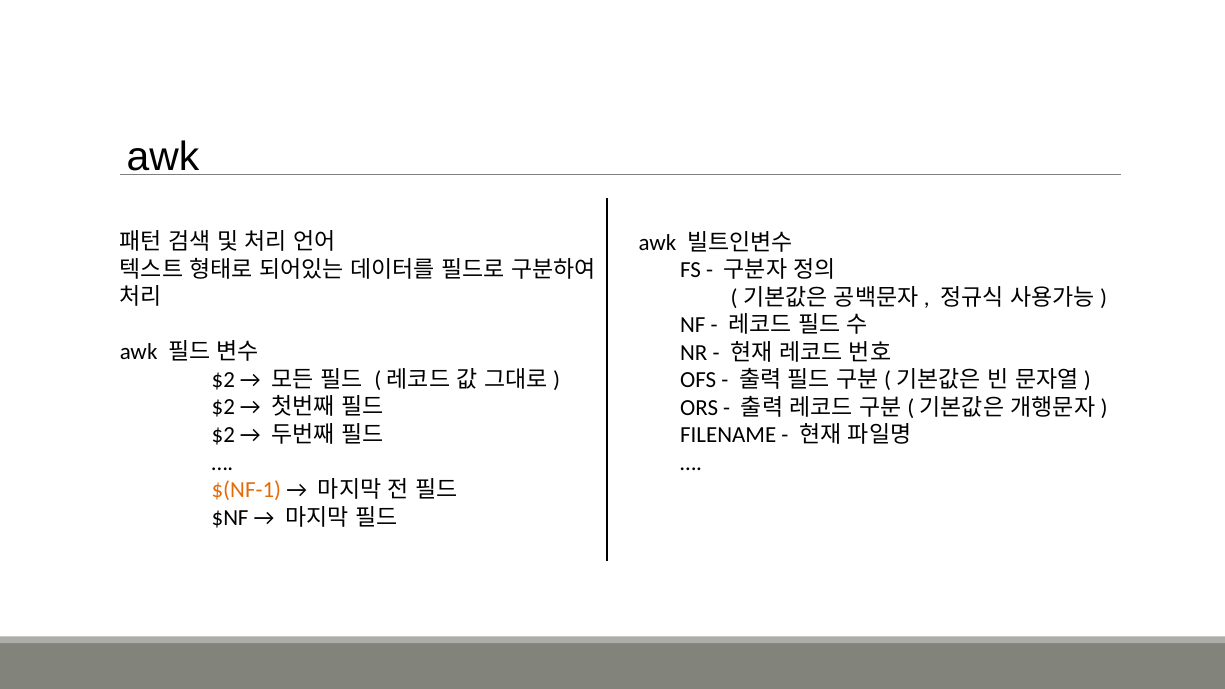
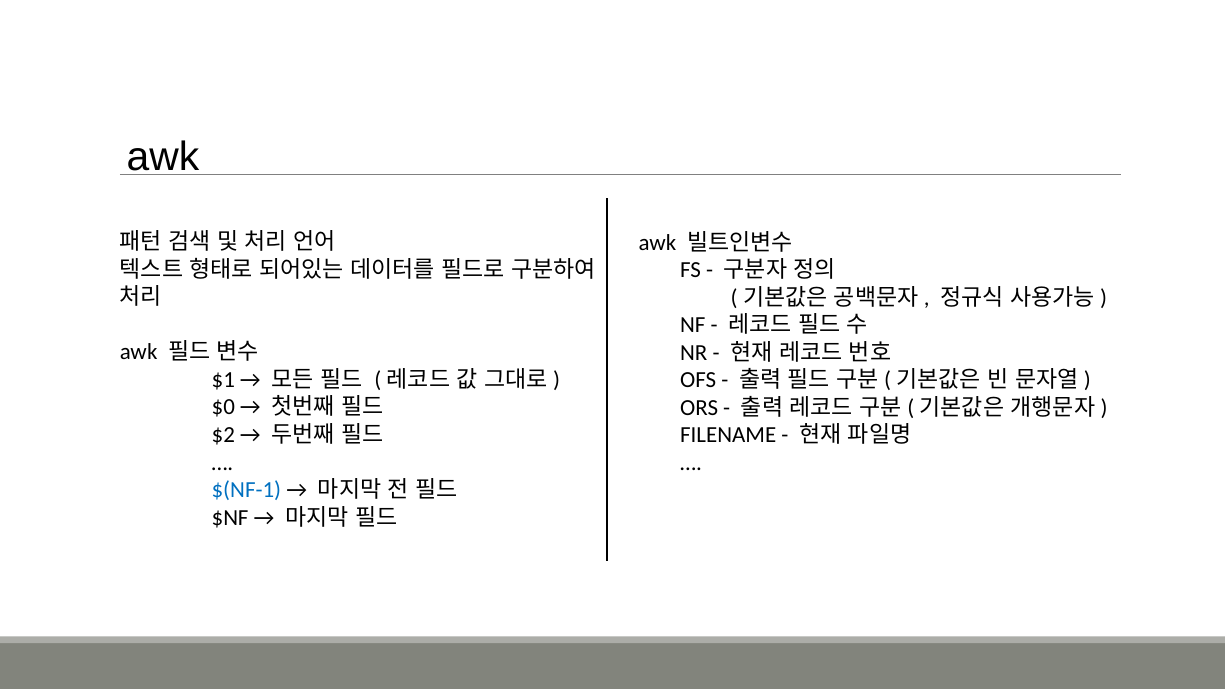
$2: $2 -> $1 (223, 380)
$2: $2 -> $0 (223, 407)
$(NF-1 colour: orange -> blue (246, 490)
